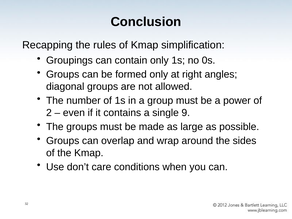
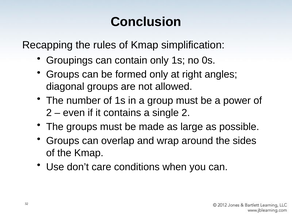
single 9: 9 -> 2 (186, 113)
